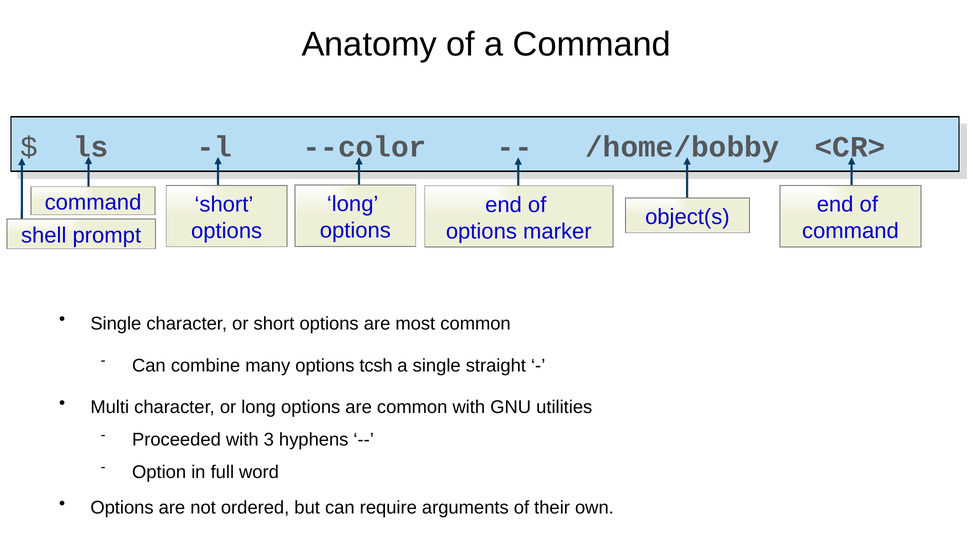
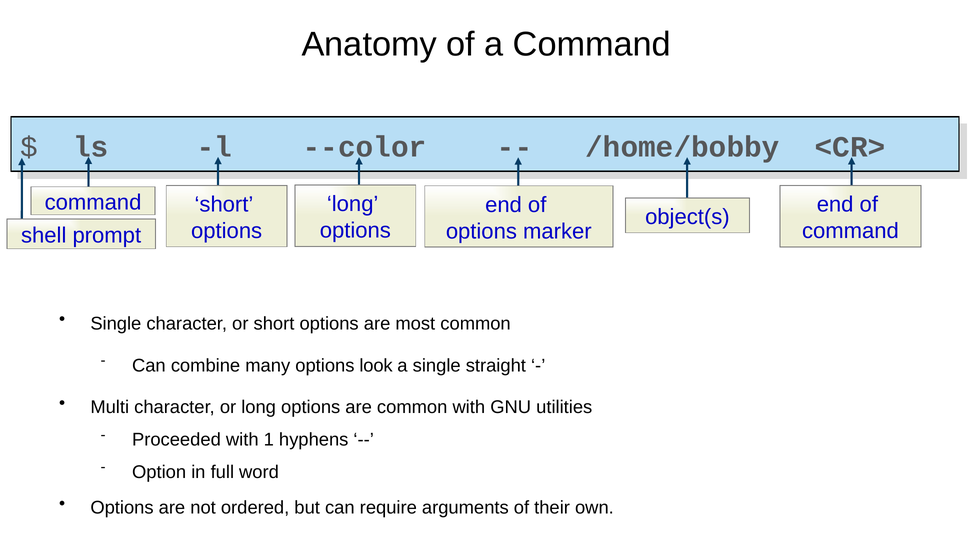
tcsh: tcsh -> look (376, 366)
3: 3 -> 1 (269, 440)
